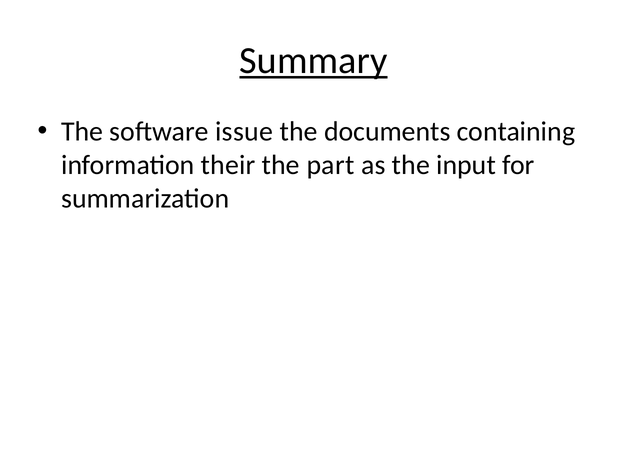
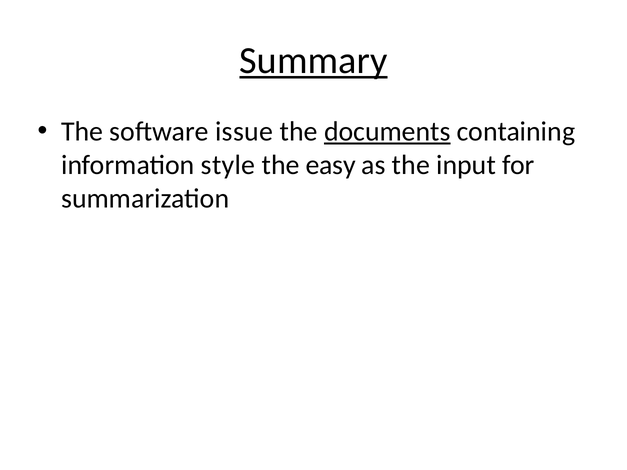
documents underline: none -> present (387, 132)
their: their -> style (228, 165)
part: part -> easy (331, 165)
